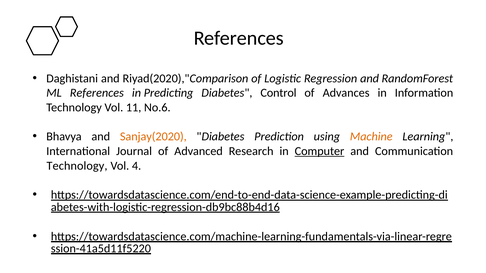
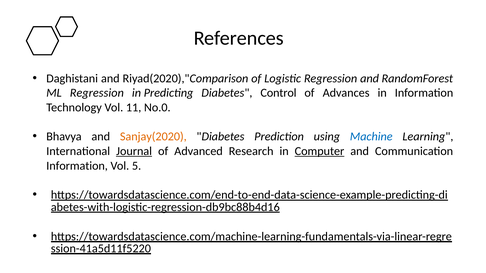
ML References: References -> Regression (97, 93)
No.6: No.6 -> No.0 (157, 108)
Machine colour: orange -> blue (371, 137)
Journal underline: none -> present (134, 151)
Technology: Technology -> Information (77, 166)
4: 4 -> 5 (137, 166)
